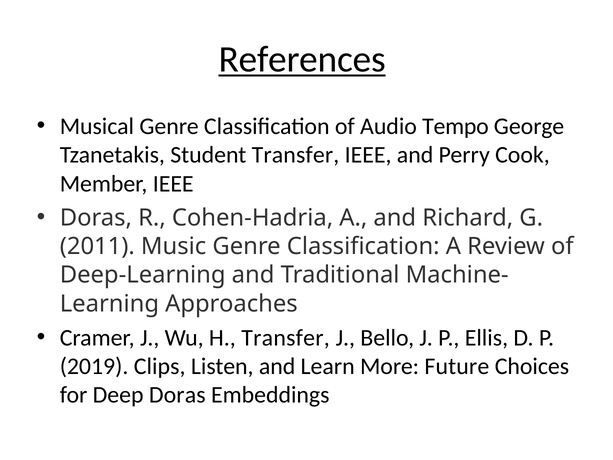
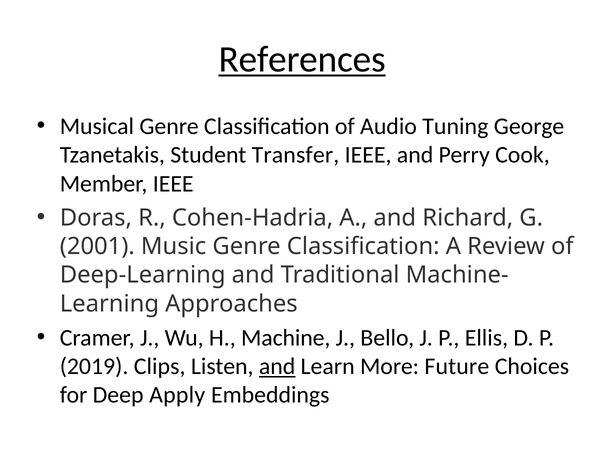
Tempo: Tempo -> Tuning (455, 126)
2011: 2011 -> 2001 (97, 246)
H Transfer: Transfer -> Machine (286, 338)
and underline: none -> present (277, 366)
Deep Doras: Doras -> Apply (177, 395)
